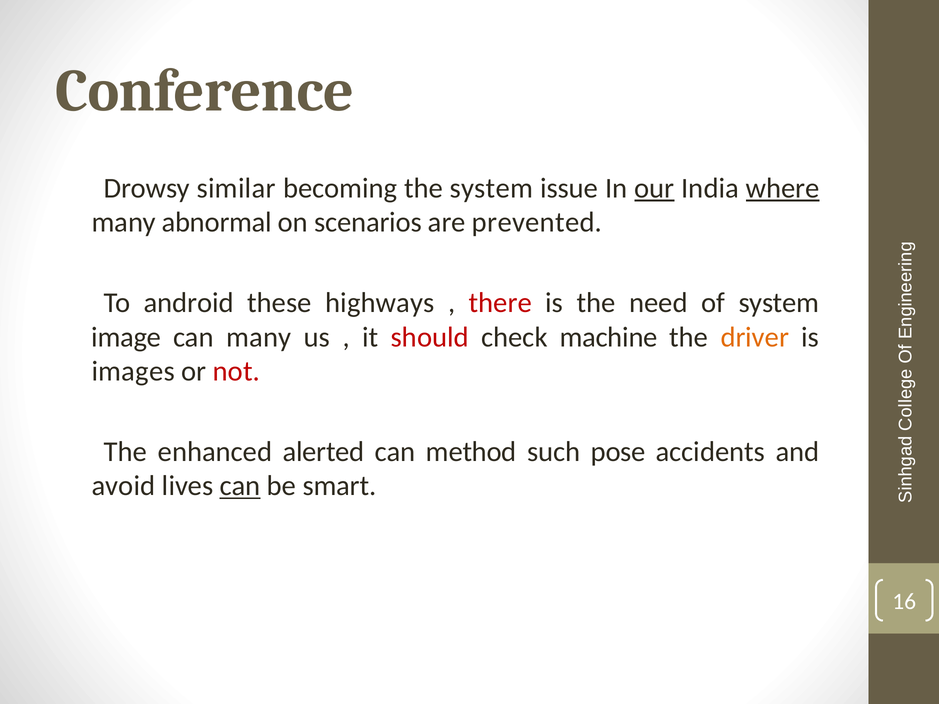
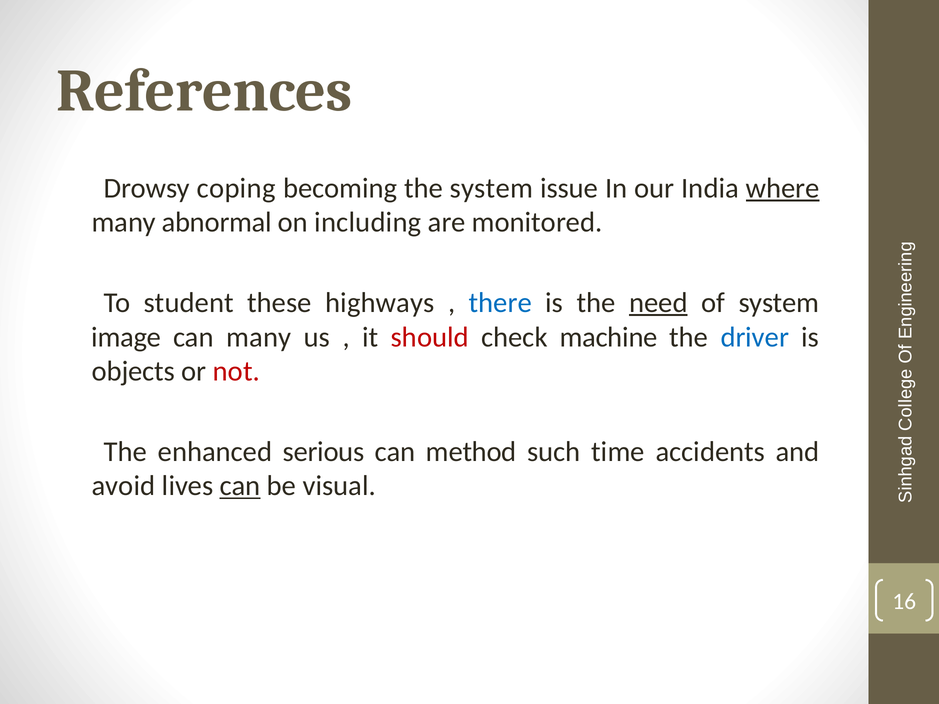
Conference: Conference -> References (204, 91)
similar: similar -> coping (236, 188)
our underline: present -> none (654, 188)
scenarios: scenarios -> including (368, 223)
prevented: prevented -> monitored (537, 223)
android: android -> student (189, 303)
there colour: red -> blue (500, 303)
need underline: none -> present (658, 303)
driver colour: orange -> blue (755, 337)
images: images -> objects (133, 372)
alerted: alerted -> serious (324, 452)
pose: pose -> time (618, 452)
smart: smart -> visual (339, 486)
